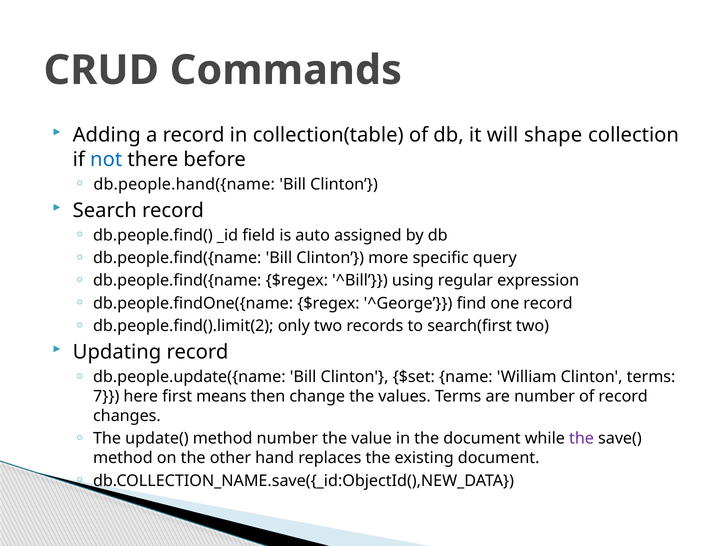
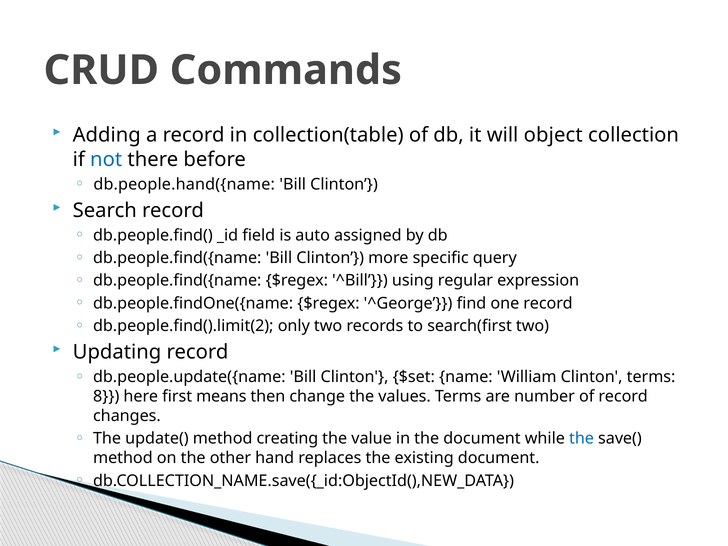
shape: shape -> object (553, 135)
7: 7 -> 8 (106, 396)
method number: number -> creating (287, 439)
the colour: purple -> blue (582, 439)
